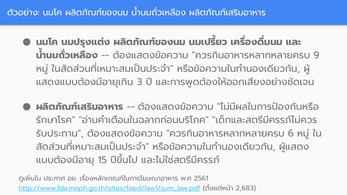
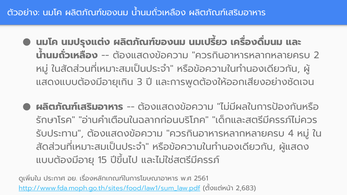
9: 9 -> 2 (316, 55)
6: 6 -> 4 (291, 133)
